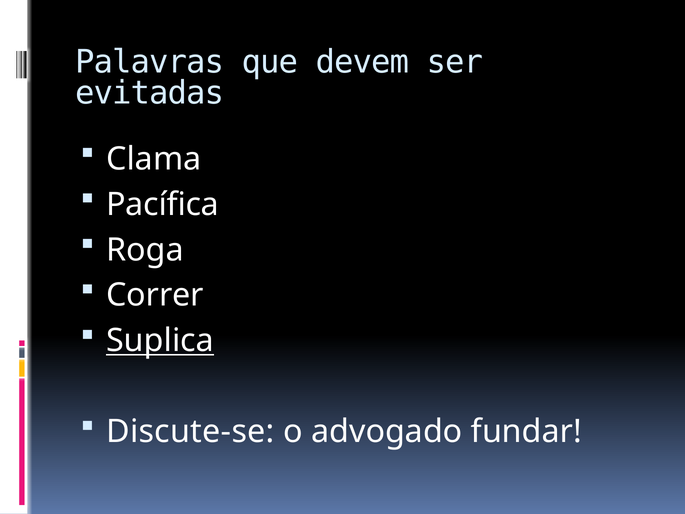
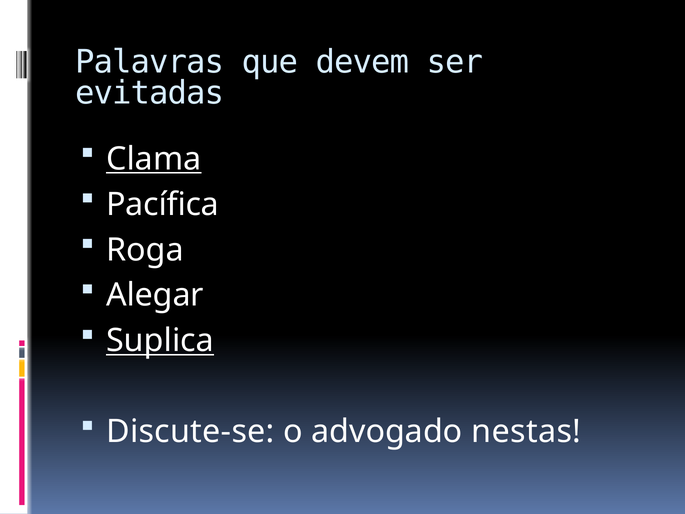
Clama underline: none -> present (154, 159)
Correr: Correr -> Alegar (155, 295)
fundar: fundar -> nestas (526, 432)
